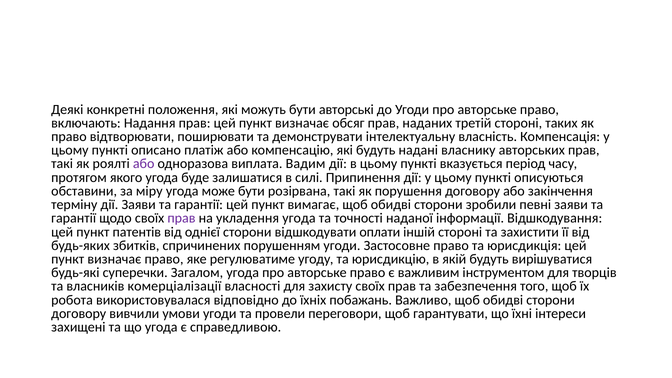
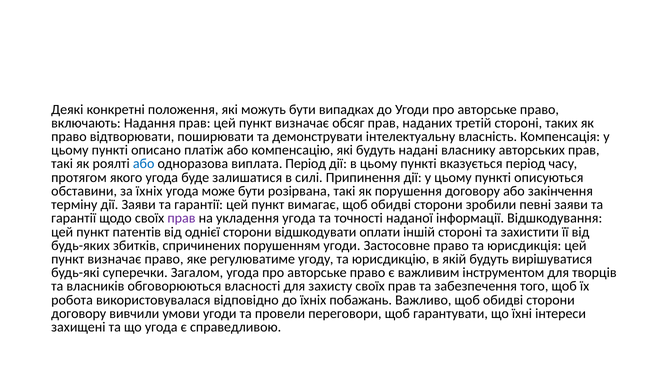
авторські: авторські -> випадках (346, 109)
або colour: purple -> blue (144, 164)
виплата Вадим: Вадим -> Період (306, 164)
за міру: міру -> їхніх (149, 191)
комерціалізації: комерціалізації -> обговорюються (174, 286)
